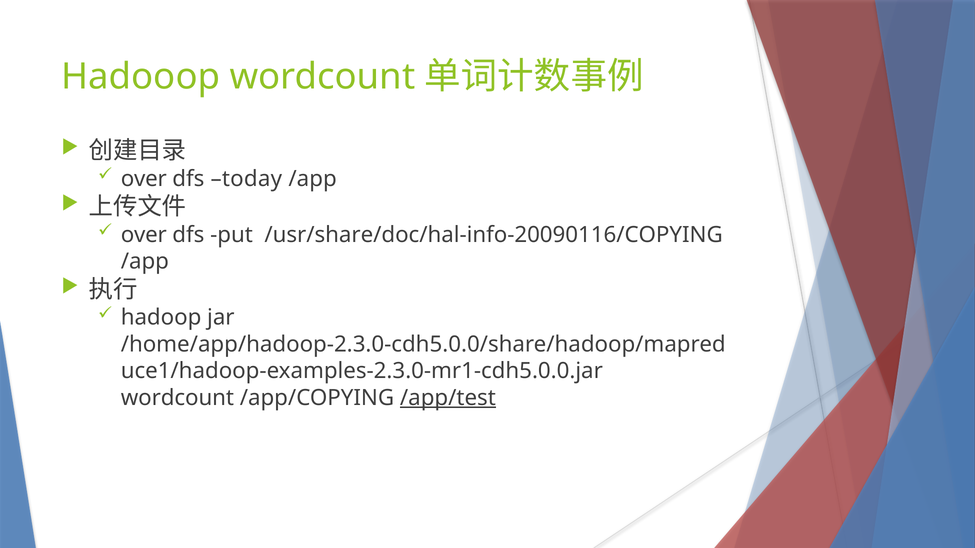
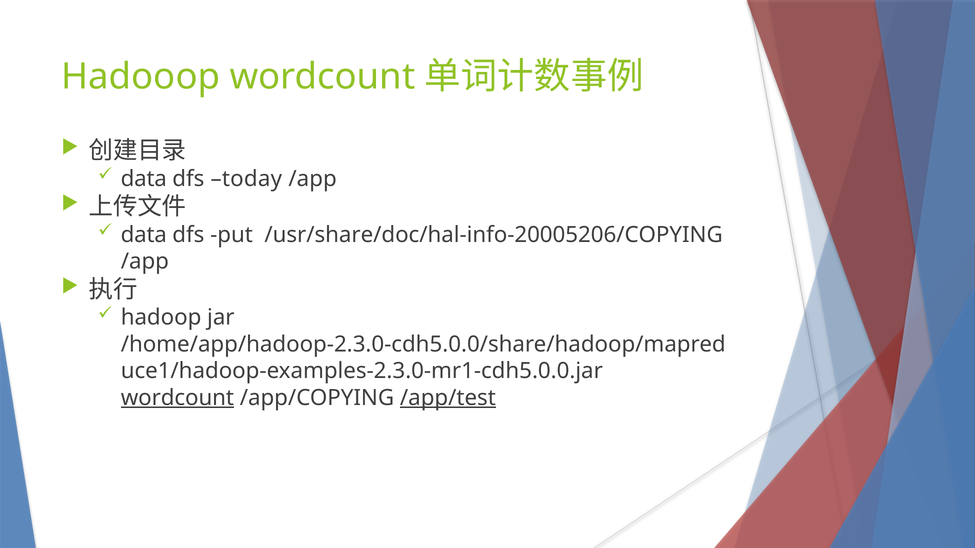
over: over -> data (144, 179)
over: over -> data (144, 235)
/usr/share/doc/hal-info-20090116/COPYING: /usr/share/doc/hal-info-20090116/COPYING -> /usr/share/doc/hal-info-20005206/COPYING (494, 235)
wordcount underline: none -> present (177, 398)
